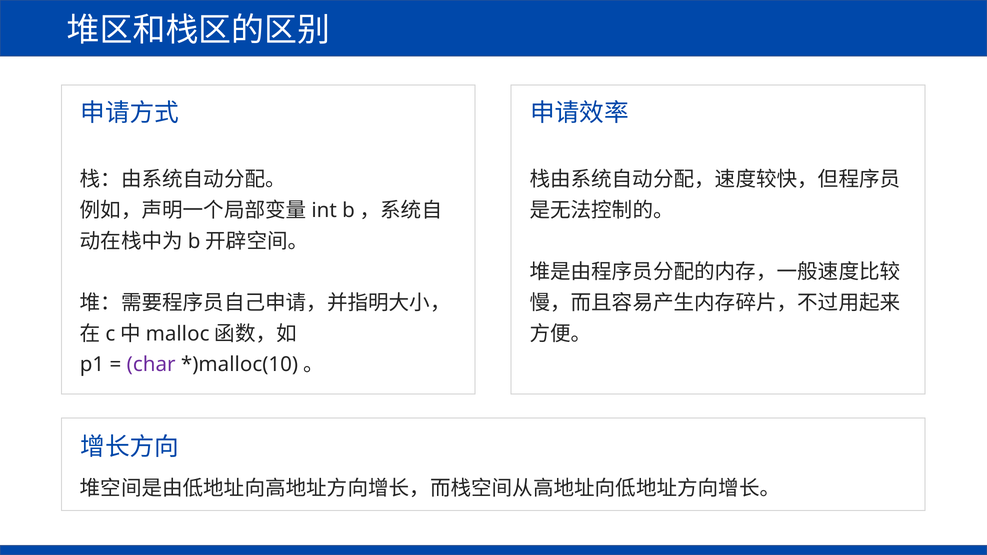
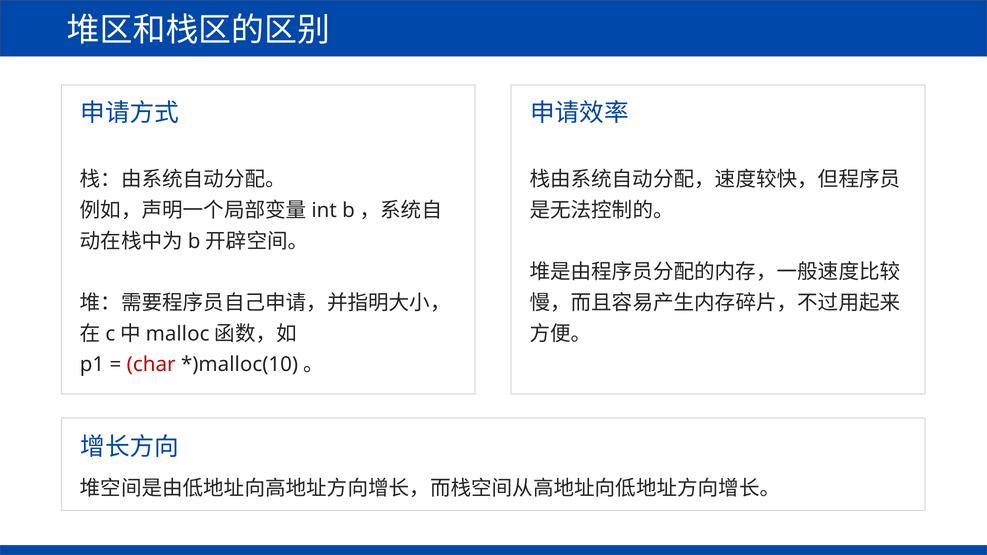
char colour: purple -> red (151, 365)
